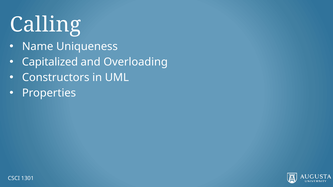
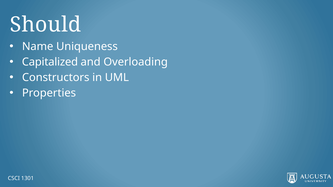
Calling: Calling -> Should (45, 25)
